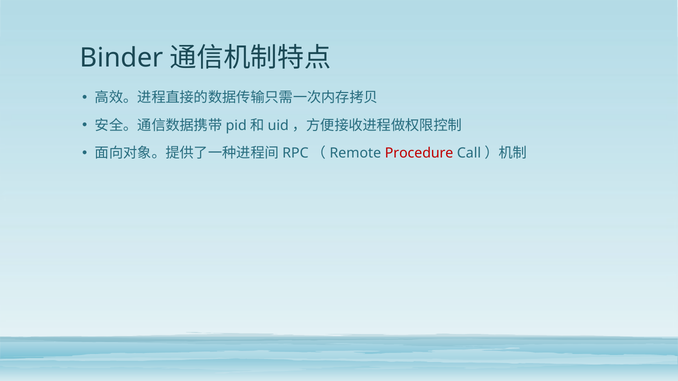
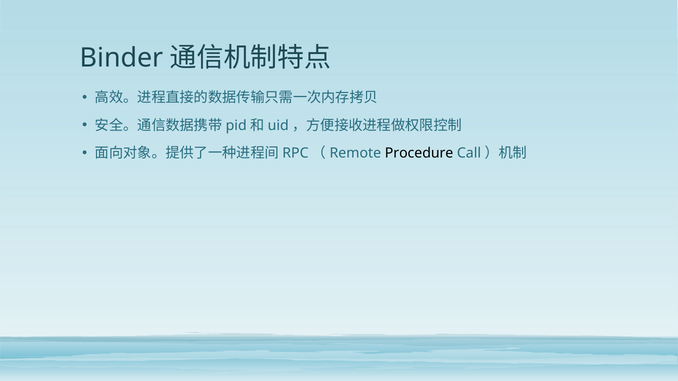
Procedure colour: red -> black (419, 153)
